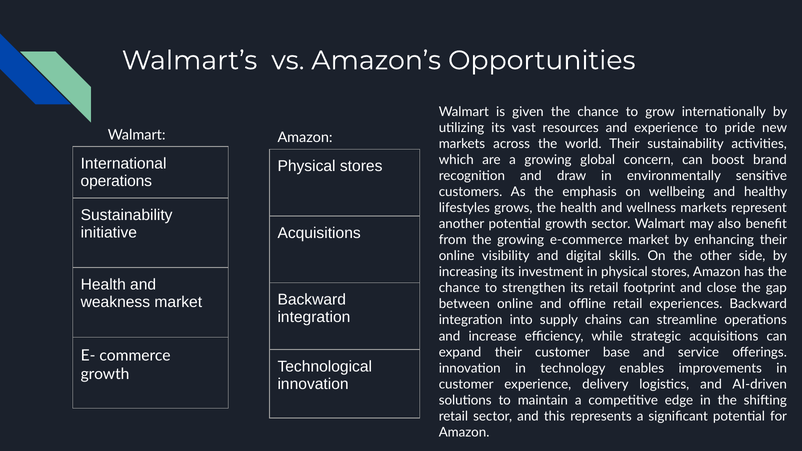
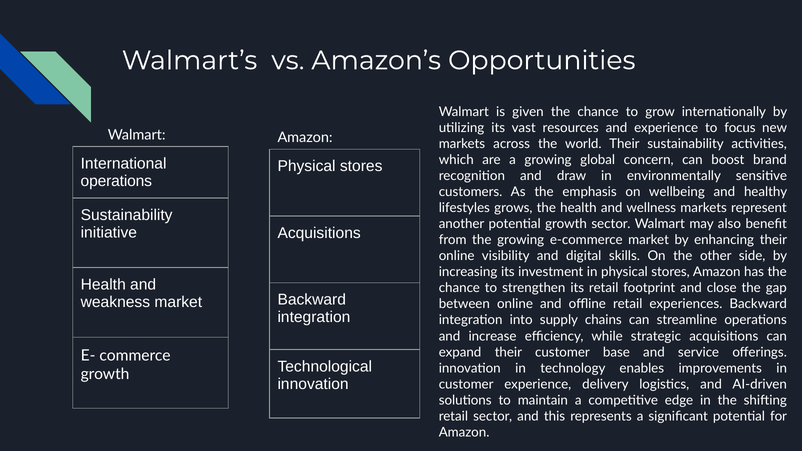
pride: pride -> focus (740, 128)
